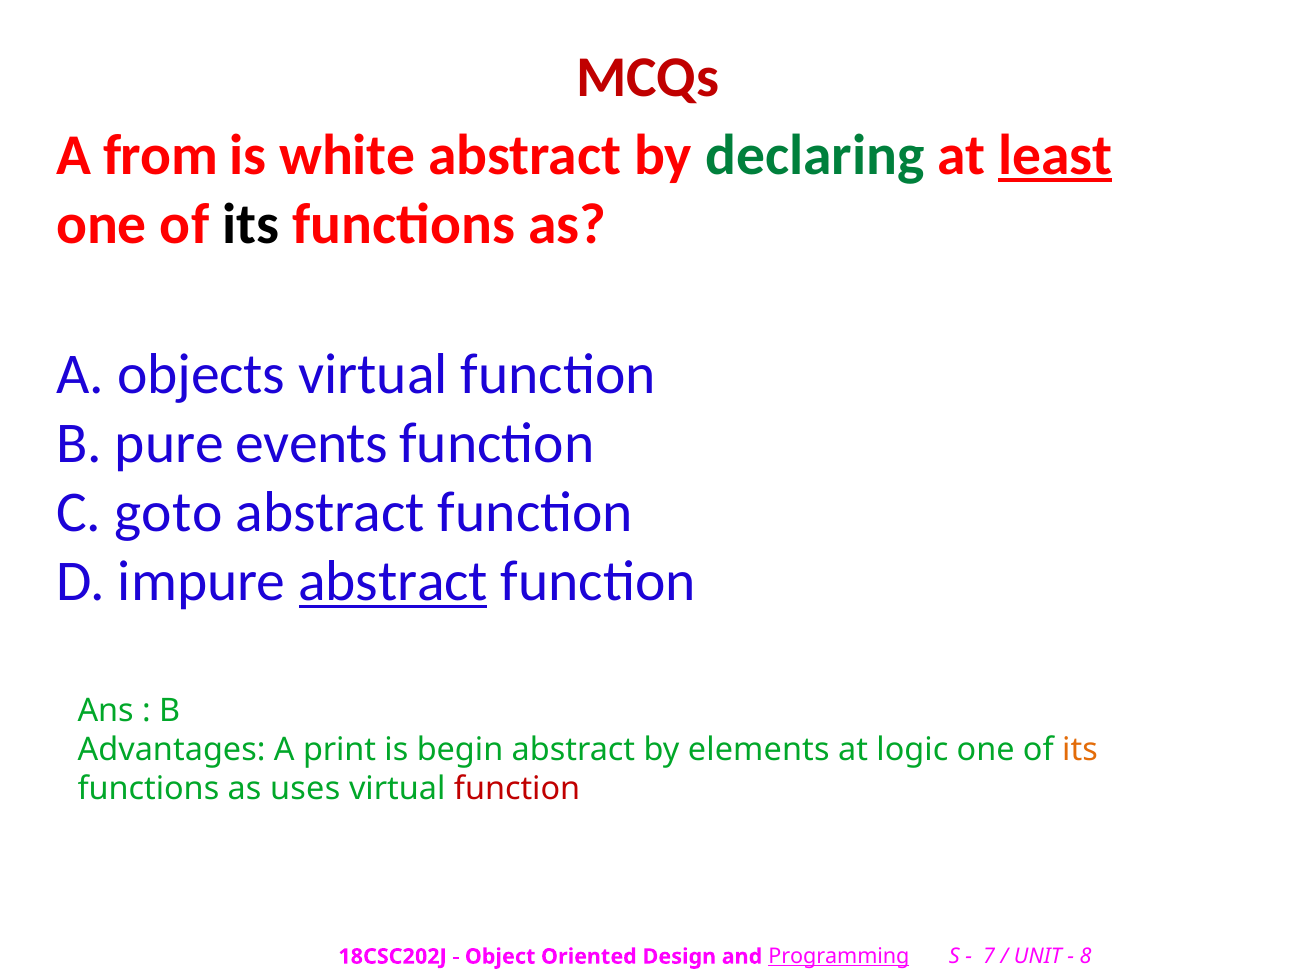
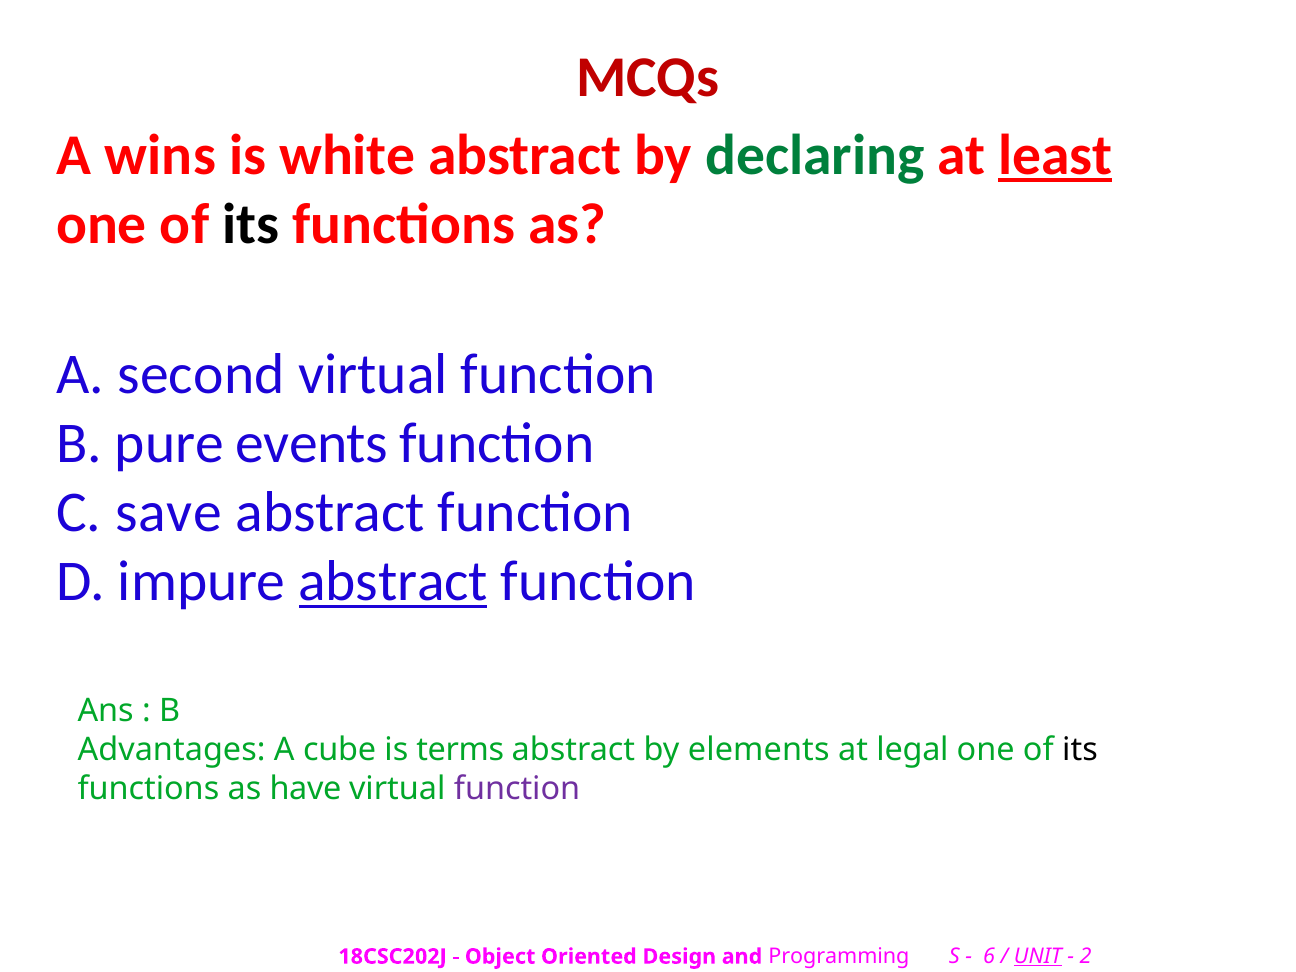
from: from -> wins (160, 155)
objects: objects -> second (201, 374)
goto: goto -> save (168, 513)
print: print -> cube (340, 750)
begin: begin -> terms (460, 750)
logic: logic -> legal (913, 750)
its colour: orange -> black (1080, 750)
uses: uses -> have (305, 789)
function colour: red -> purple (517, 789)
Programming underline: present -> none (839, 957)
7: 7 -> 6 (989, 957)
UNIT underline: none -> present (1038, 957)
8: 8 -> 2 (1085, 957)
